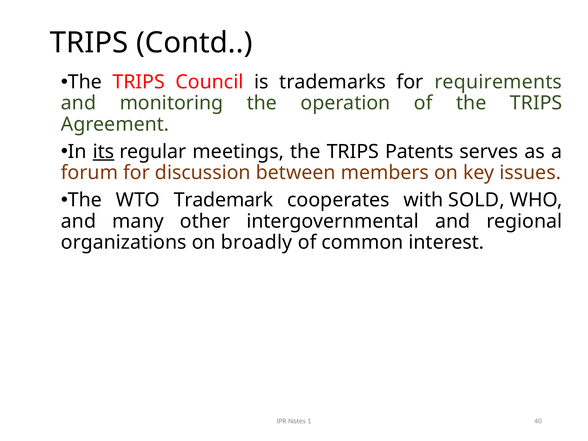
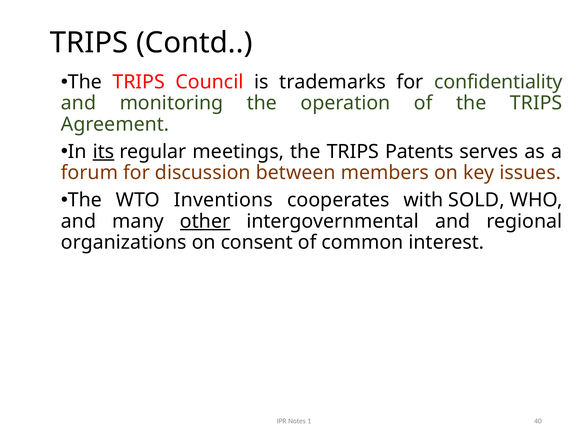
requirements: requirements -> confidentiality (498, 82)
Trademark: Trademark -> Inventions (223, 200)
other underline: none -> present (205, 221)
broadly: broadly -> consent (257, 242)
